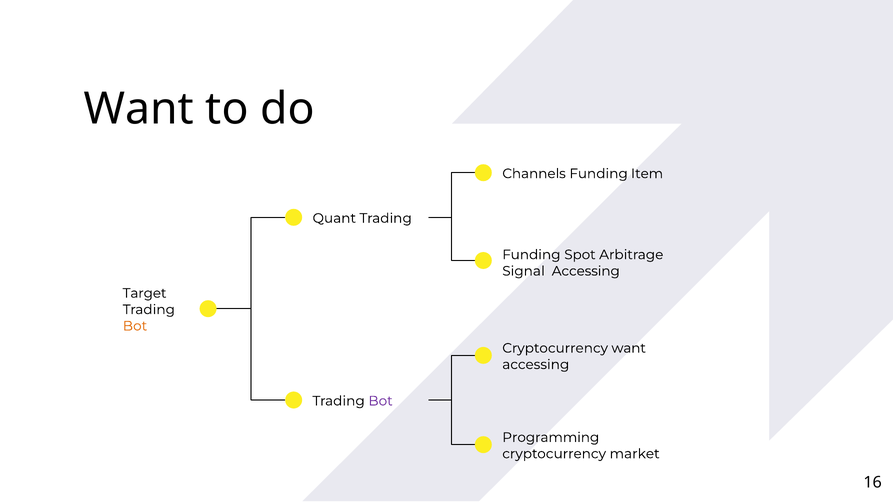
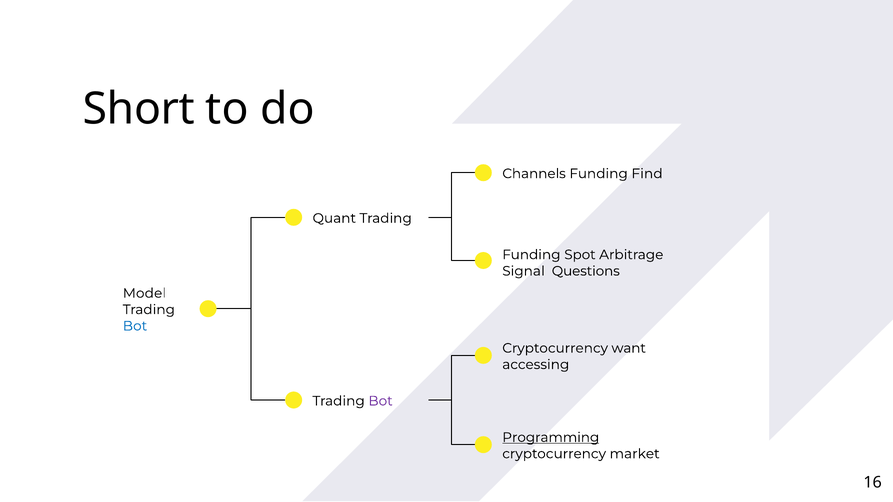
Want: Want -> Short (139, 109)
Item: Item -> Find (647, 174)
Signal Accessing: Accessing -> Questions (586, 271)
Target: Target -> Model (144, 293)
Bot colour: orange -> blue (135, 326)
Programming underline: none -> present (551, 438)
